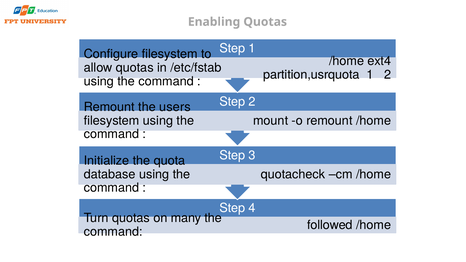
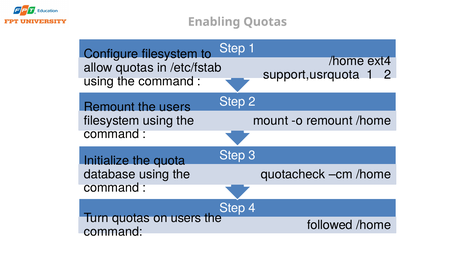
partition,usrquota: partition,usrquota -> support,usrquota (311, 75)
on many: many -> users (186, 218)
